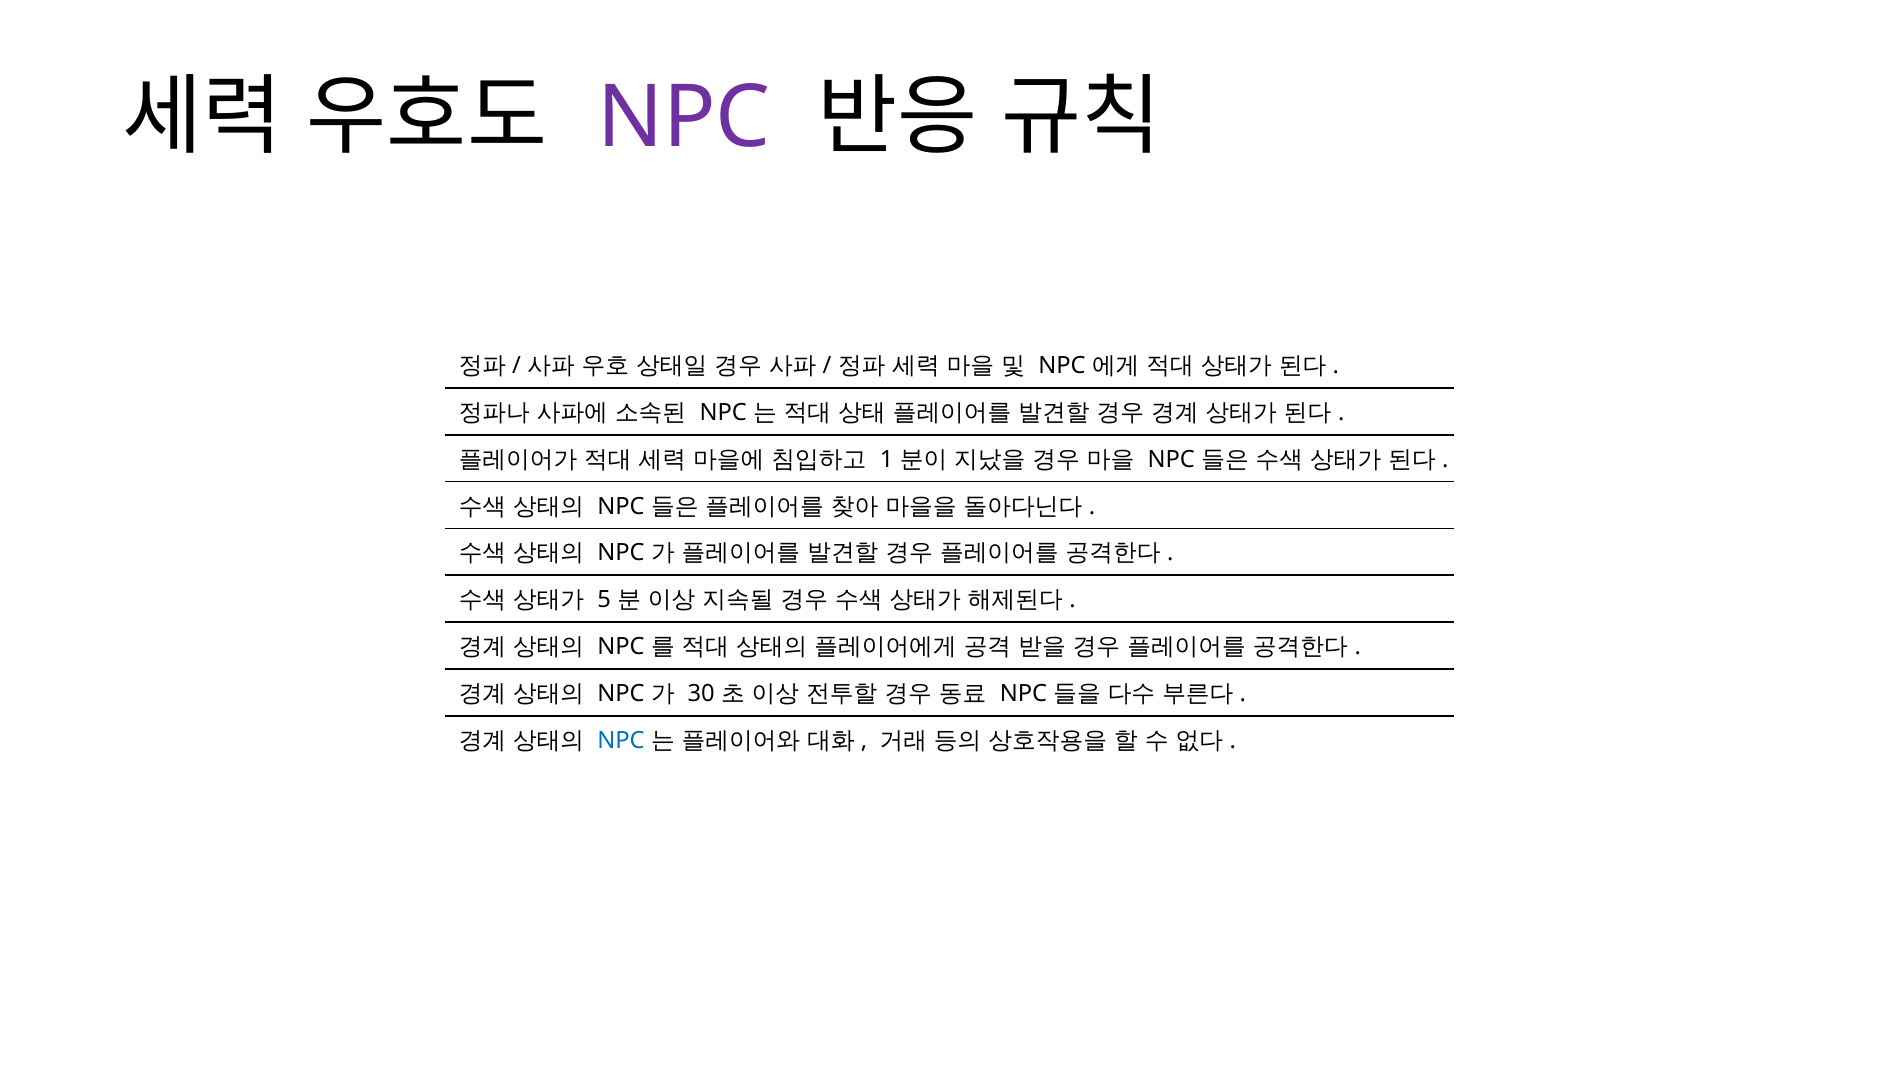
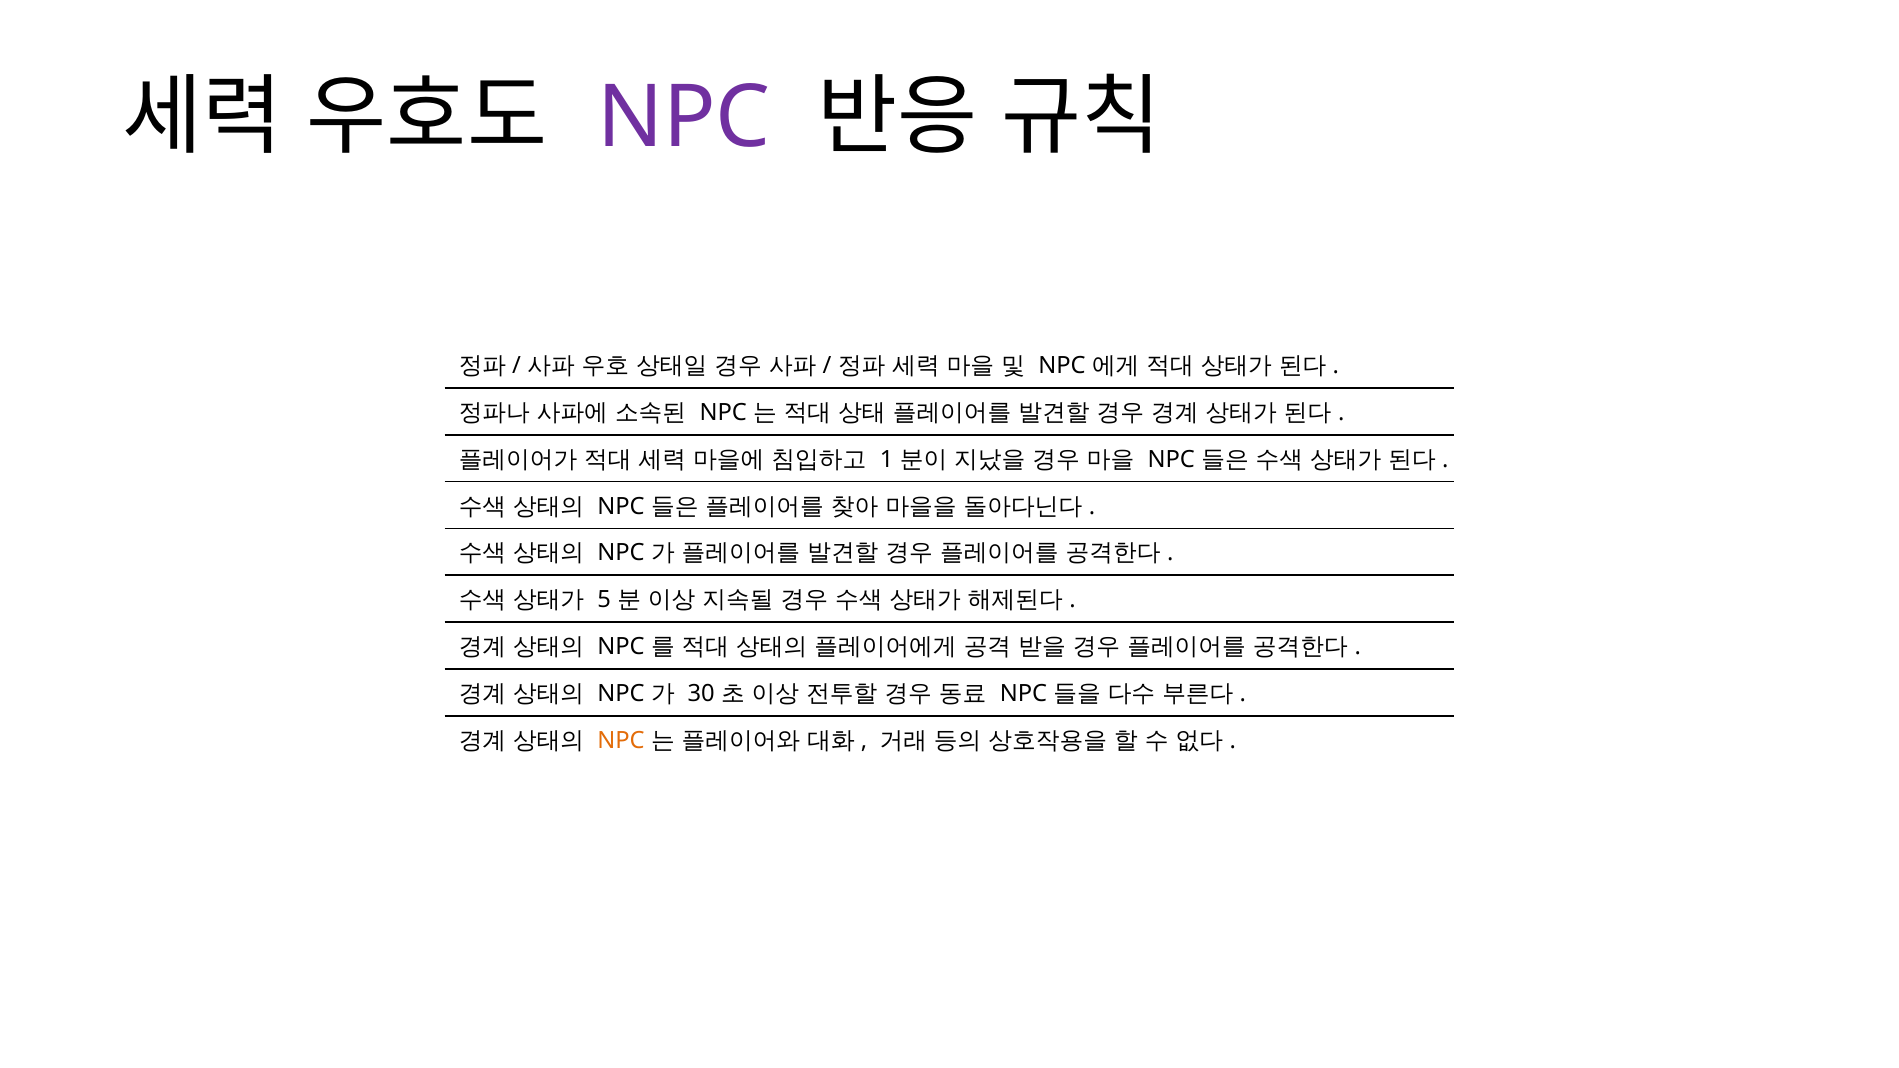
NPC colour: blue -> orange (621, 741)
